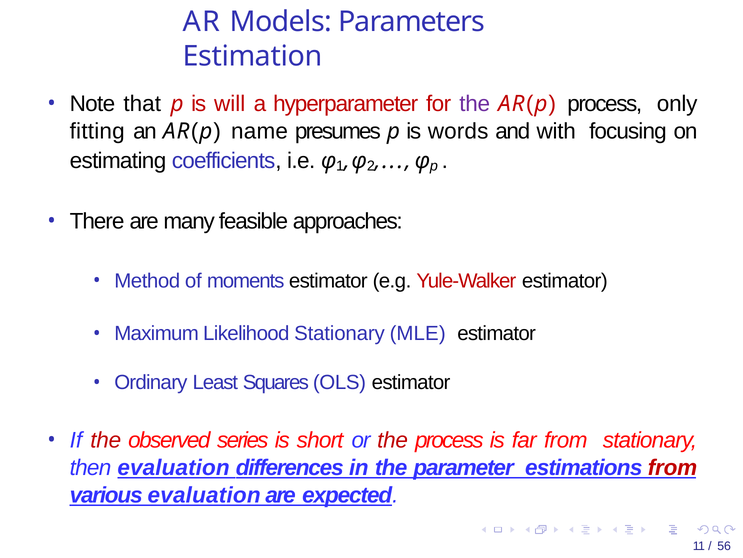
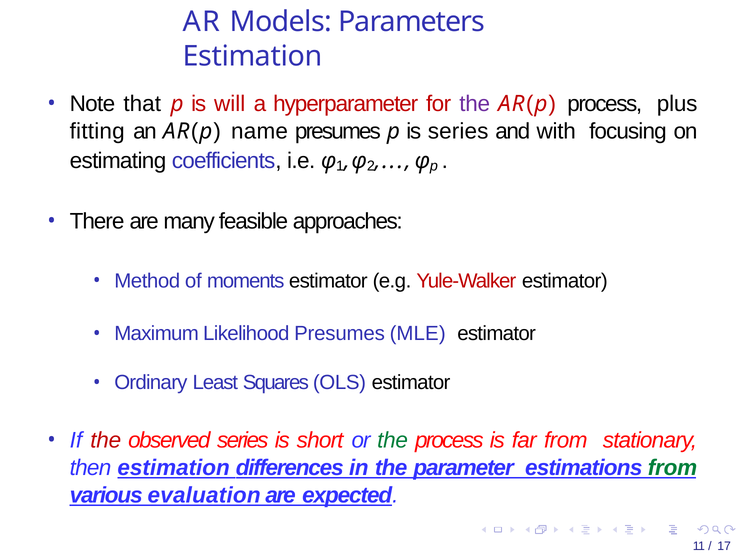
only: only -> plus (677, 104)
is words: words -> series (458, 131)
Likelihood Stationary: Stationary -> Presumes (340, 333)
the colour: red -> green (393, 440)
then evaluation: evaluation -> estimation (174, 468)
from colour: red -> green (673, 468)
56: 56 -> 17 (724, 546)
